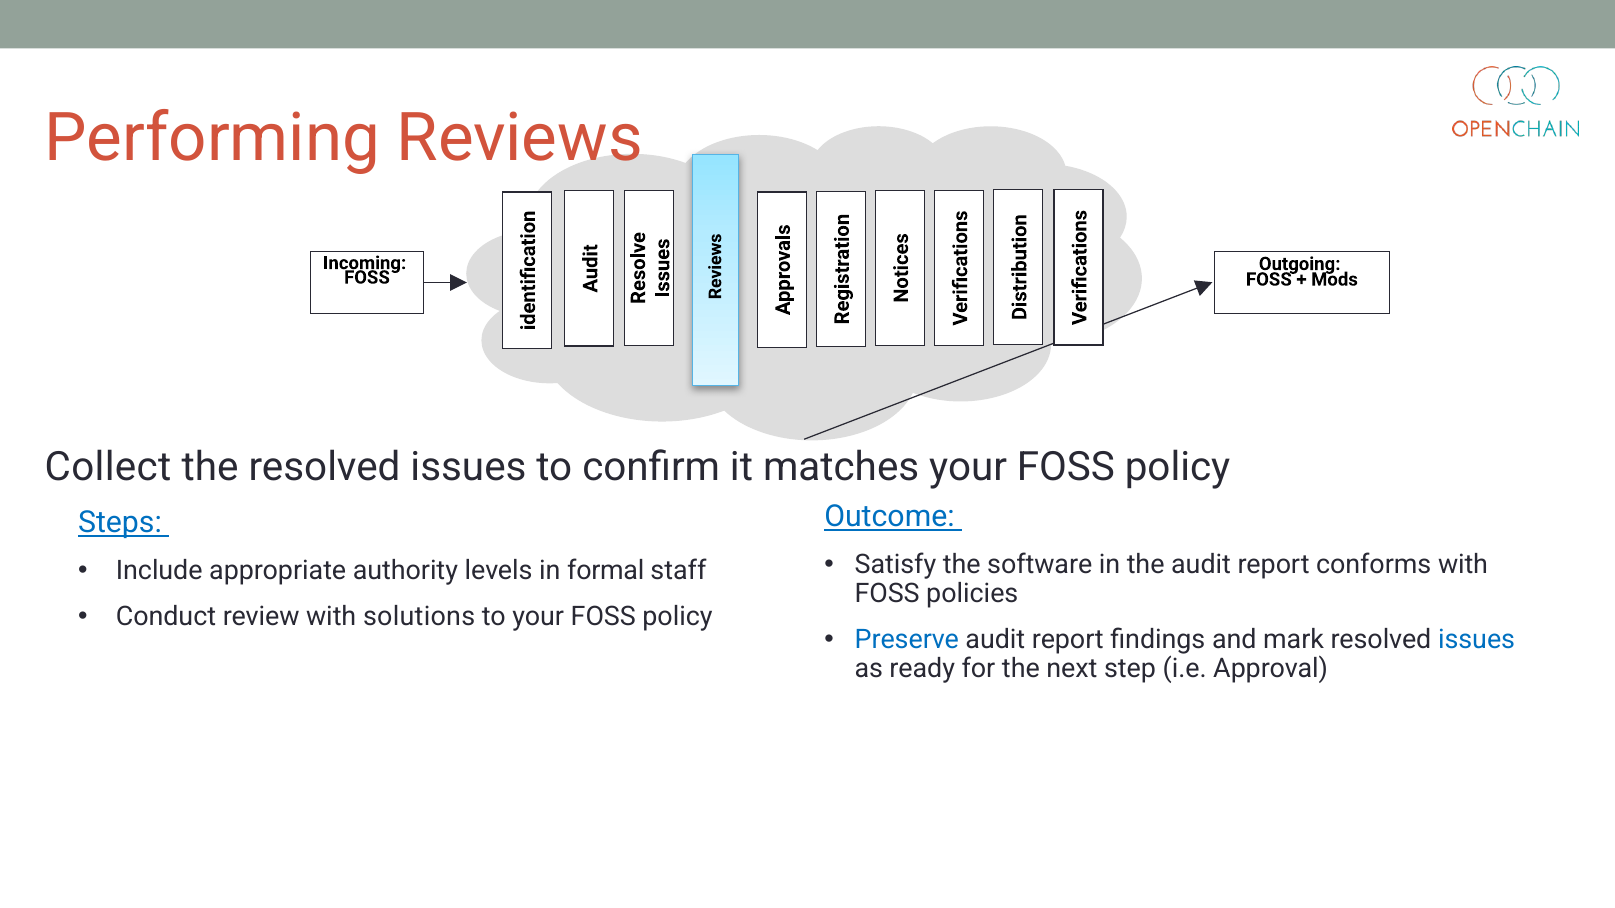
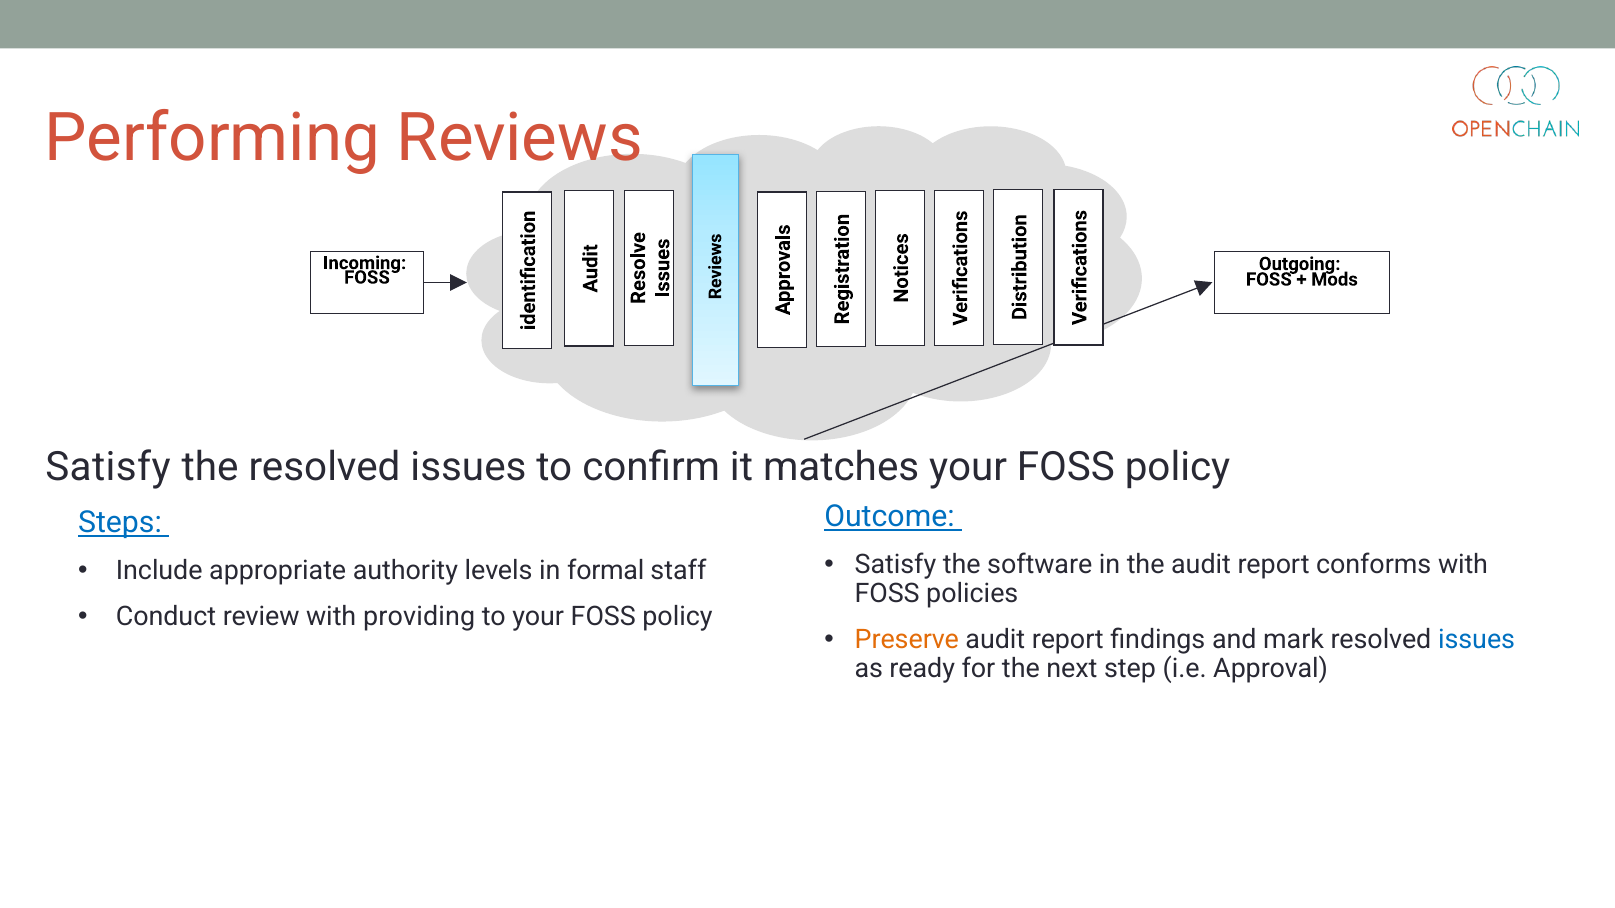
Collect: Collect -> Satisfy (108, 467)
solutions: solutions -> providing (419, 617)
Preserve colour: blue -> orange (907, 640)
